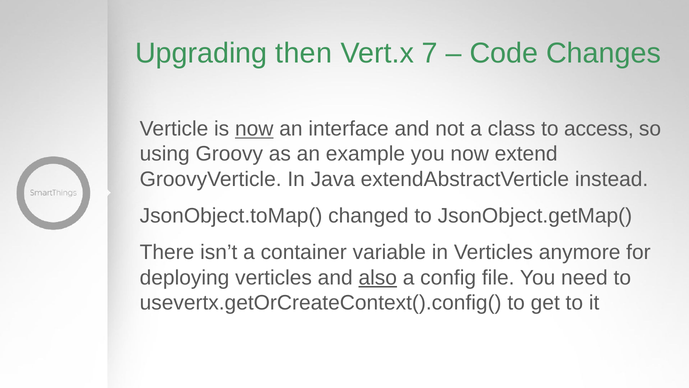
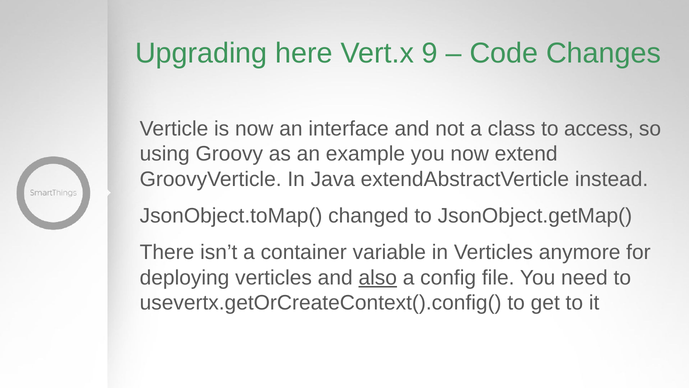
then: then -> here (304, 53)
7: 7 -> 9 (430, 53)
now underline: present -> none (254, 129)
